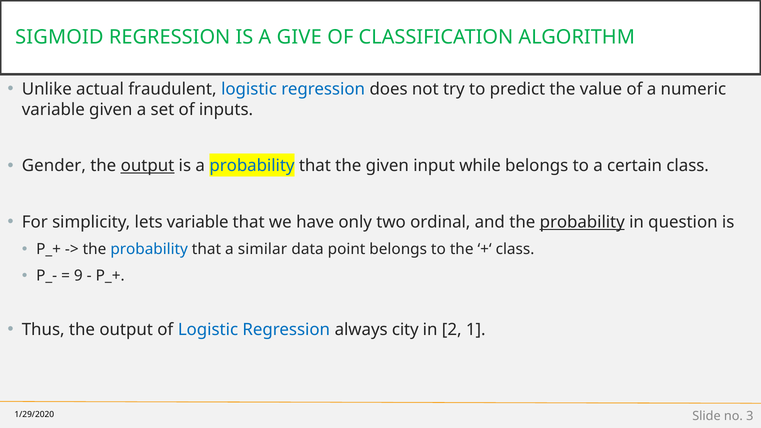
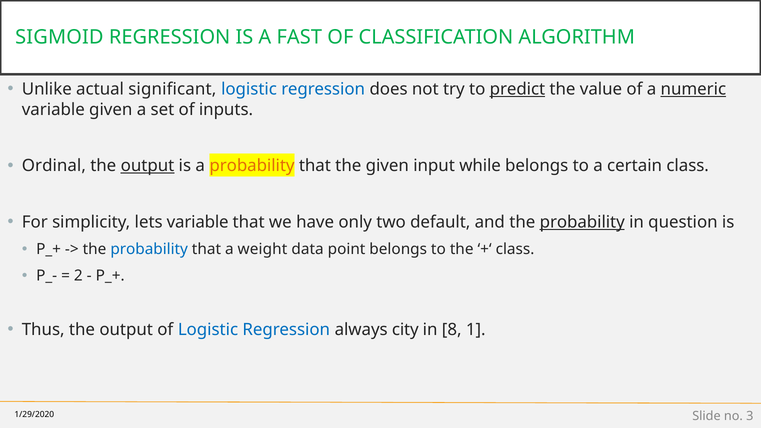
GIVE: GIVE -> FAST (299, 37)
fraudulent: fraudulent -> significant (172, 89)
predict underline: none -> present (517, 89)
numeric underline: none -> present (693, 89)
Gender: Gender -> Ordinal (54, 166)
probability colour: blue -> orange (252, 166)
ordinal: ordinal -> default (440, 222)
similar: similar -> weight (262, 249)
9: 9 -> 2 (78, 276)
2: 2 -> 8 (452, 330)
